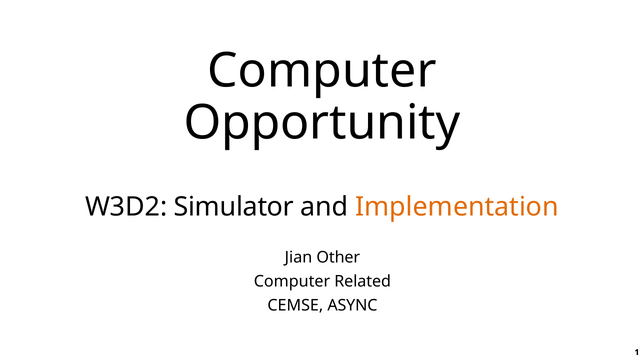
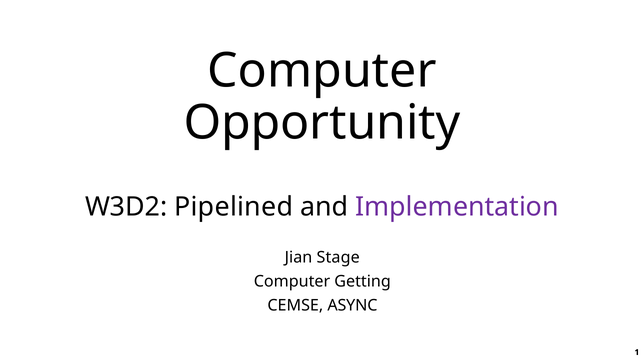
Simulator: Simulator -> Pipelined (234, 207)
Implementation colour: orange -> purple (457, 207)
Other: Other -> Stage (338, 257)
Related: Related -> Getting (363, 282)
